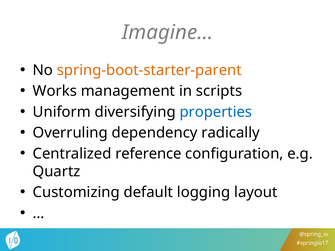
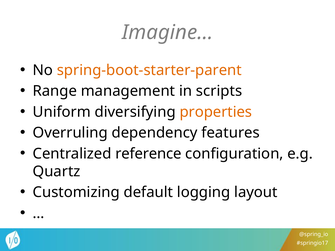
Works: Works -> Range (55, 91)
properties colour: blue -> orange (216, 112)
radically: radically -> features (231, 133)
